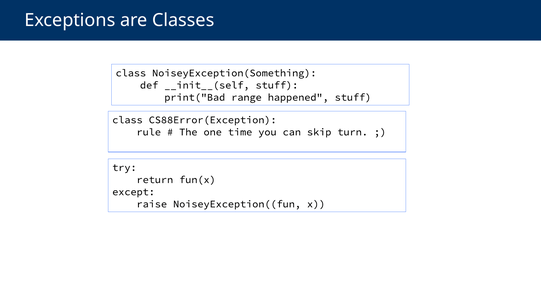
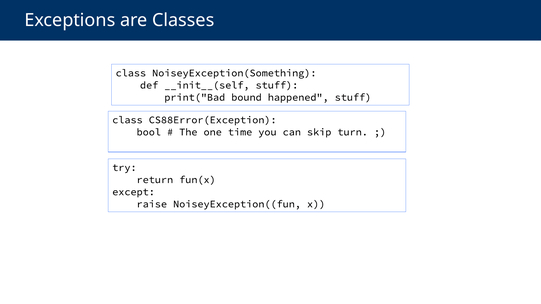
range: range -> bound (246, 97)
rule: rule -> bool (149, 132)
